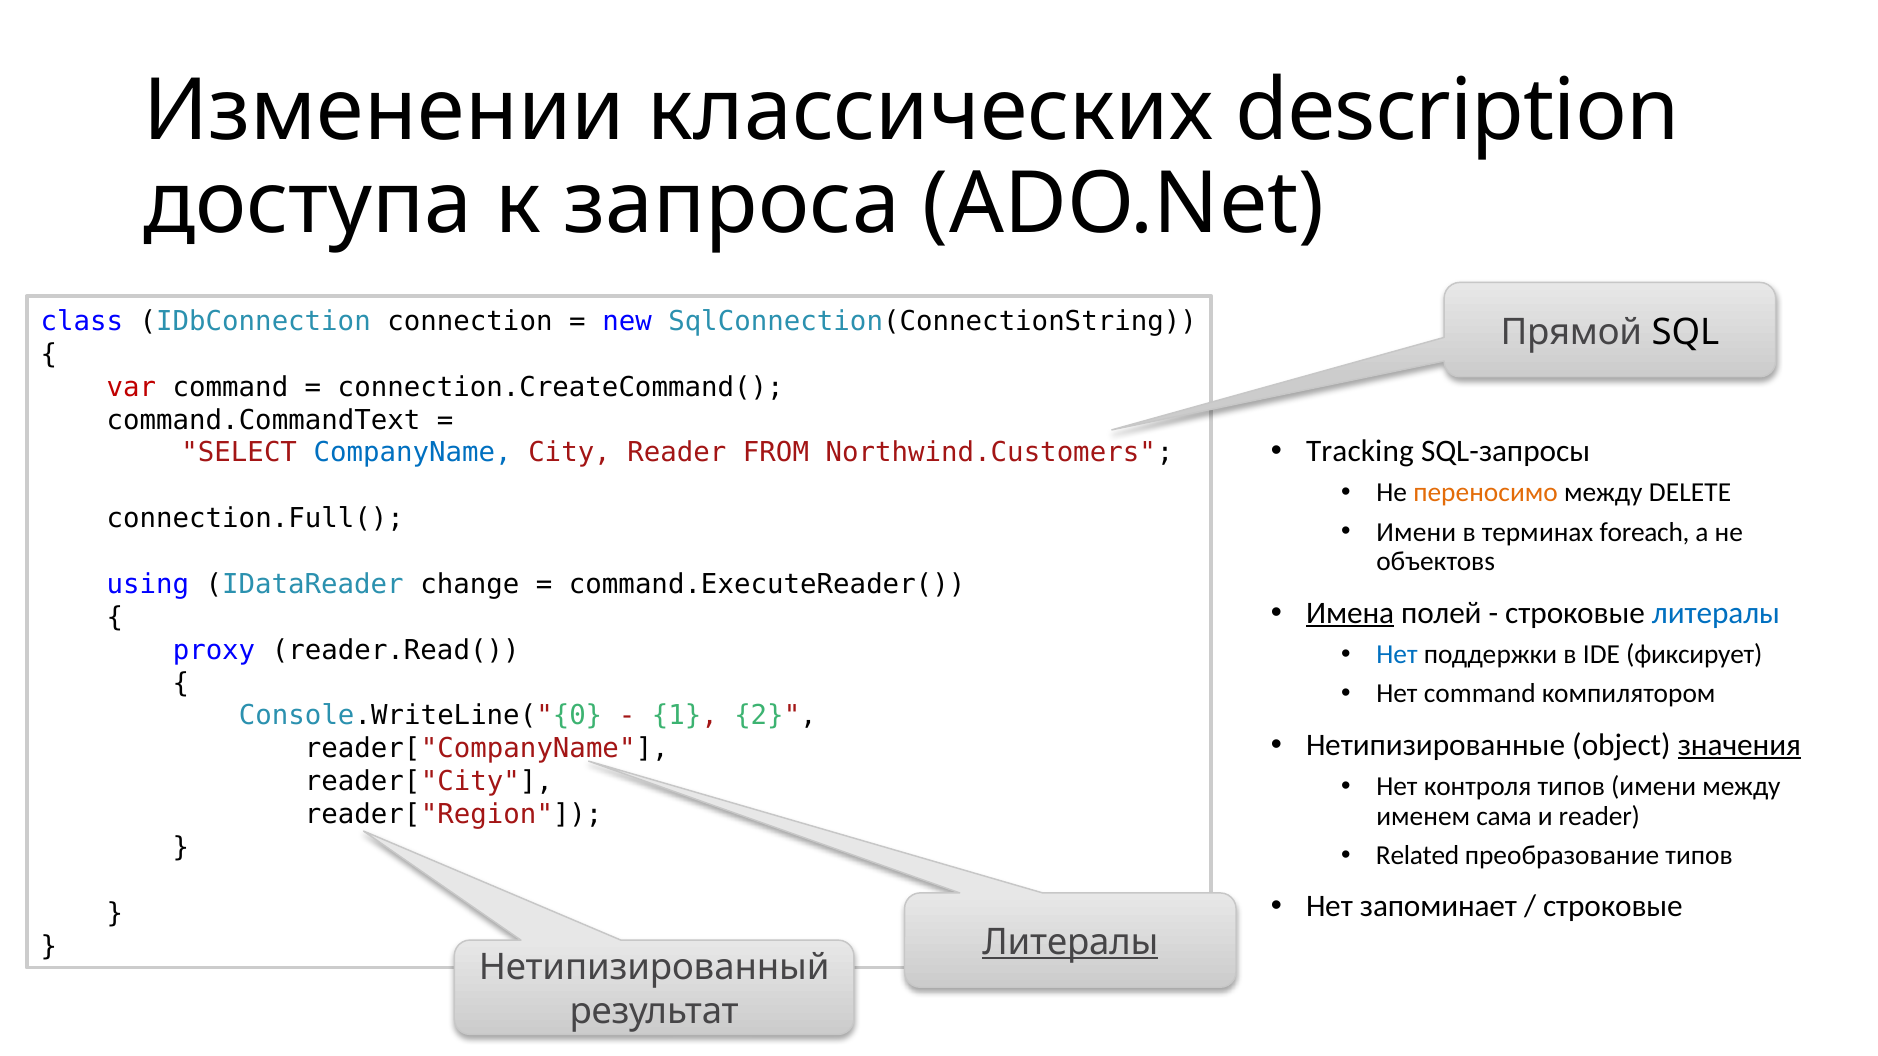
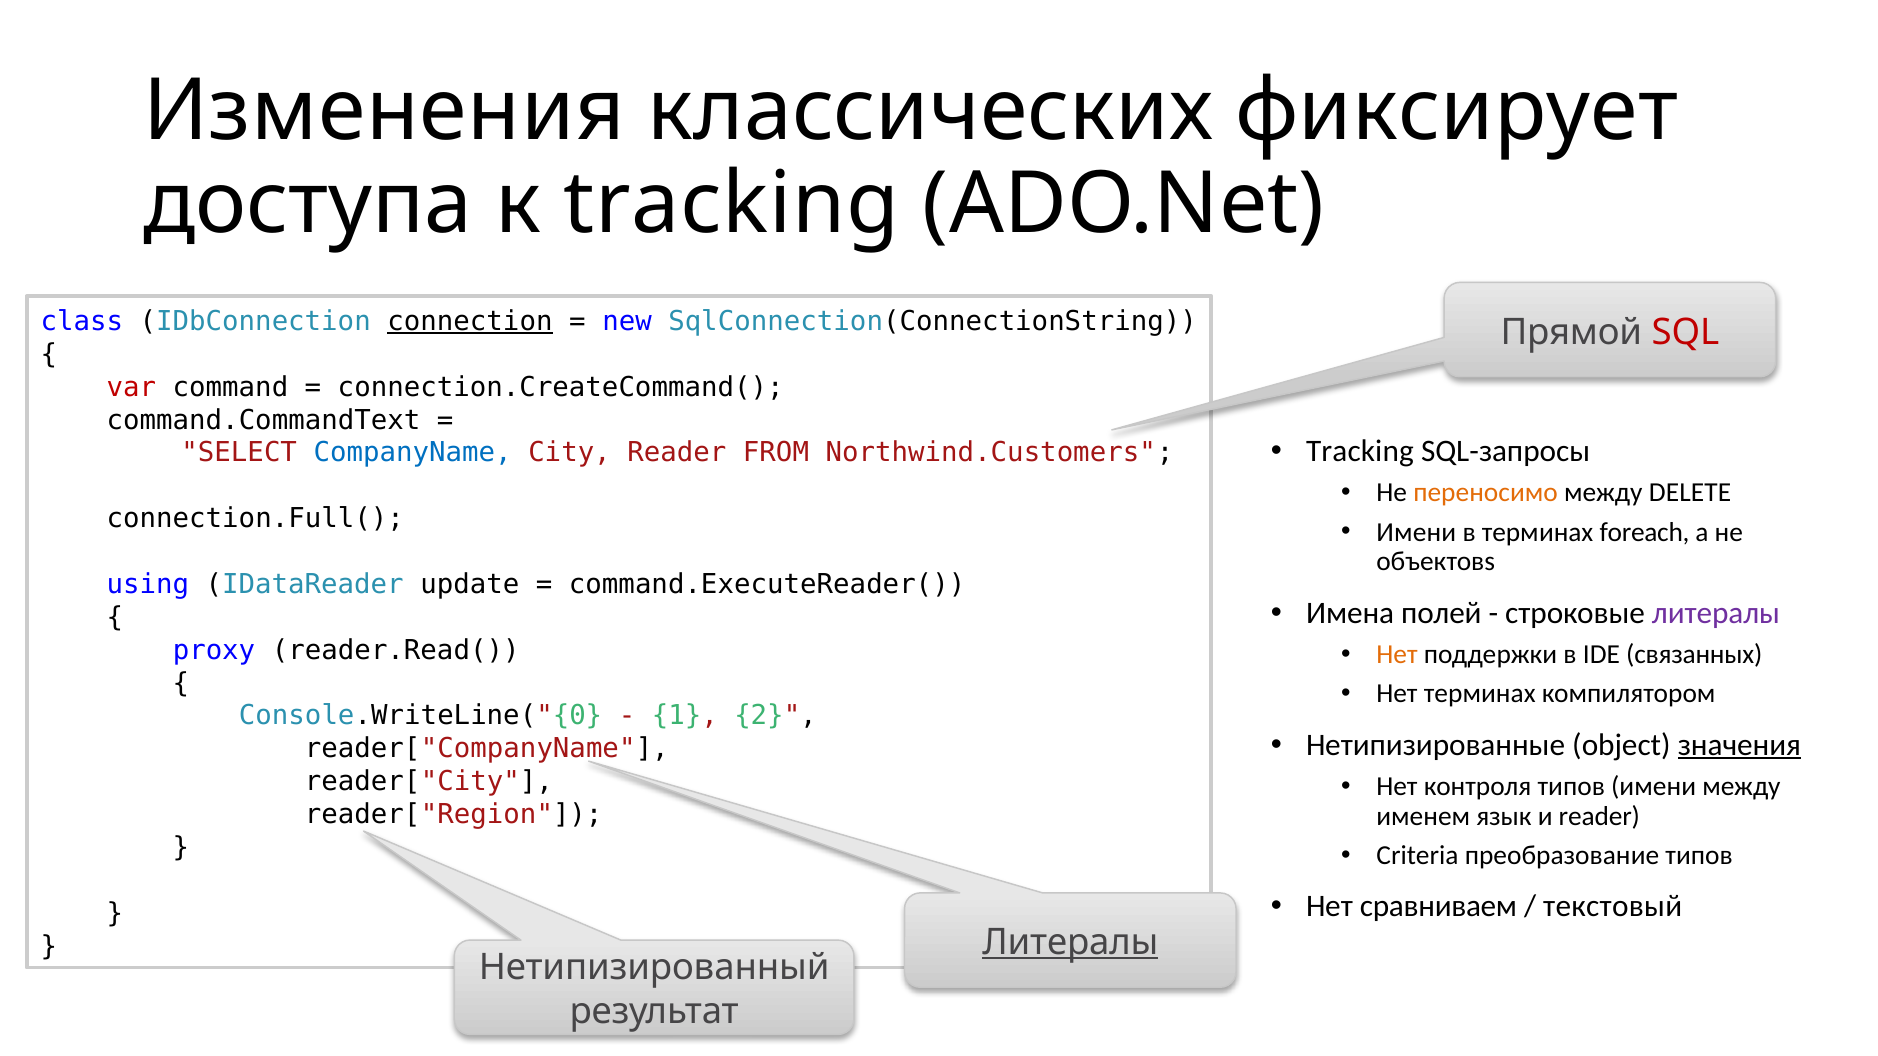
Изменении: Изменении -> Изменения (384, 111)
description: description -> фиксирует (1457, 111)
к запроса: запроса -> tracking (731, 204)
connection underline: none -> present (470, 322)
SQL colour: black -> red (1685, 332)
change: change -> update (470, 585)
Имена underline: present -> none (1350, 613)
литералы colour: blue -> purple (1716, 613)
Нет colour: blue -> orange (1397, 655)
фиксирует: фиксирует -> связанных (1694, 655)
Нет command: command -> терминах (1480, 694)
сама: сама -> язык (1504, 816)
Related: Related -> Criteria (1417, 856)
запоминает: запоминает -> сравниваем (1439, 907)
строковые: строковые -> текстовый (1613, 907)
